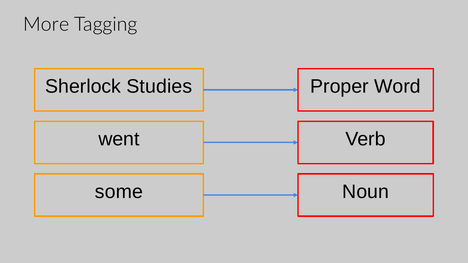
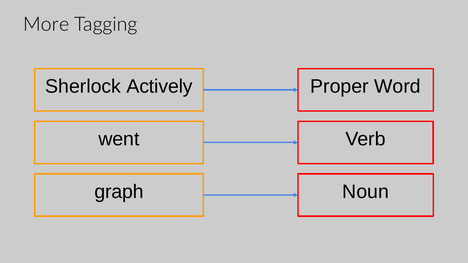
Studies: Studies -> Actively (160, 86)
some: some -> graph (119, 192)
